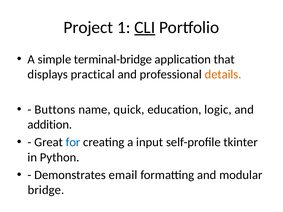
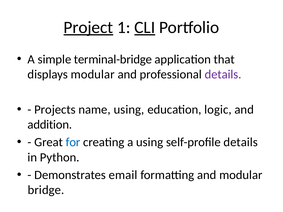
Project underline: none -> present (88, 27)
displays practical: practical -> modular (93, 74)
details colour: orange -> purple (223, 74)
Buttons: Buttons -> Projects (55, 110)
name quick: quick -> using (129, 110)
a input: input -> using (150, 142)
self-profile tkinter: tkinter -> details (241, 142)
